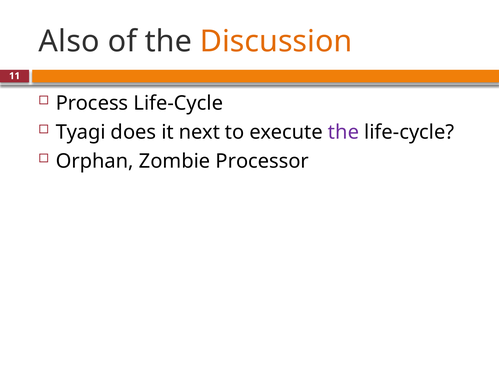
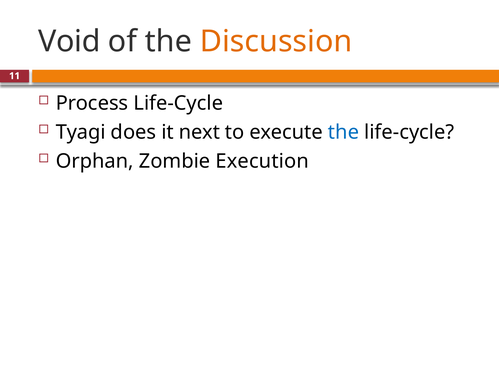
Also: Also -> Void (69, 42)
the colour: purple -> blue (344, 132)
Processor: Processor -> Execution (262, 161)
